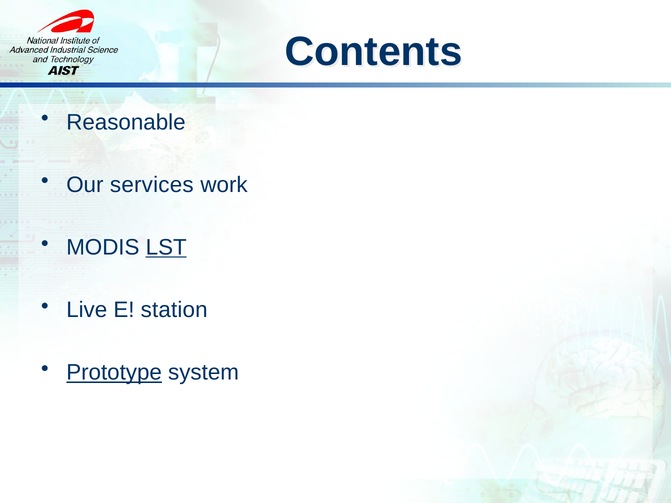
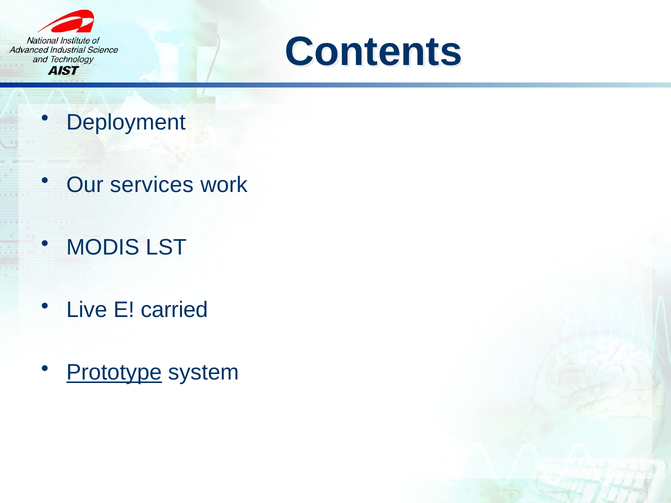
Reasonable: Reasonable -> Deployment (126, 122)
LST underline: present -> none (166, 247)
station: station -> carried (174, 310)
